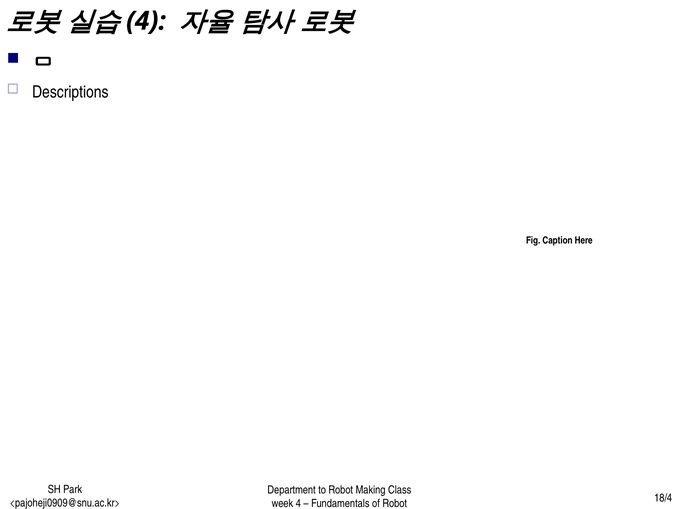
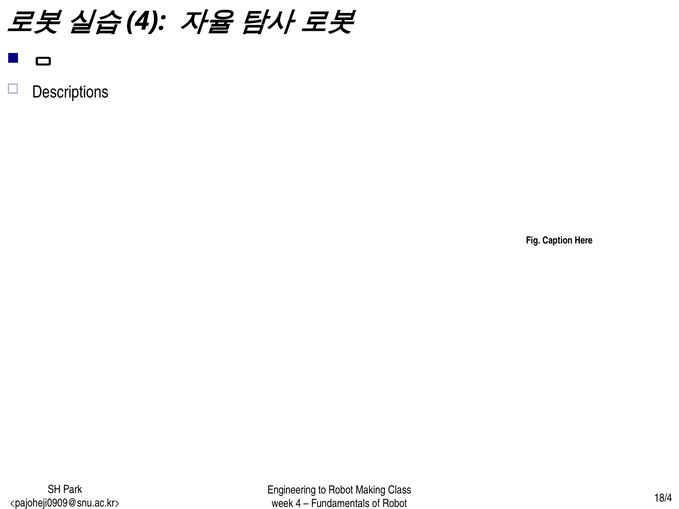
Department: Department -> Engineering (292, 490)
